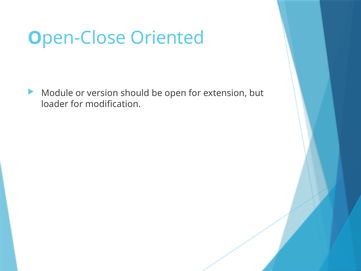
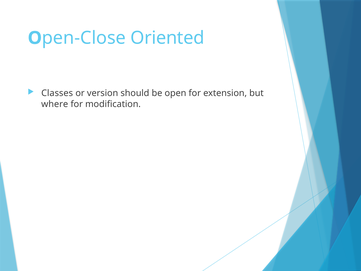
Module: Module -> Classes (57, 93)
loader: loader -> where (55, 104)
